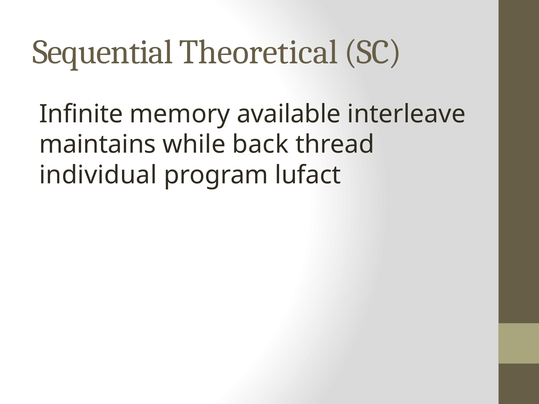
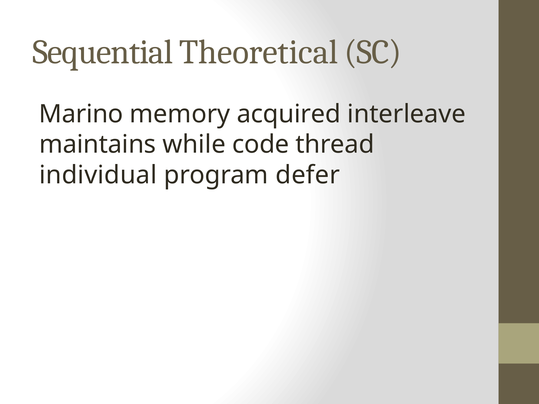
Infinite: Infinite -> Marino (81, 114)
available: available -> acquired (289, 114)
back: back -> code (261, 145)
lufact: lufact -> defer (308, 175)
